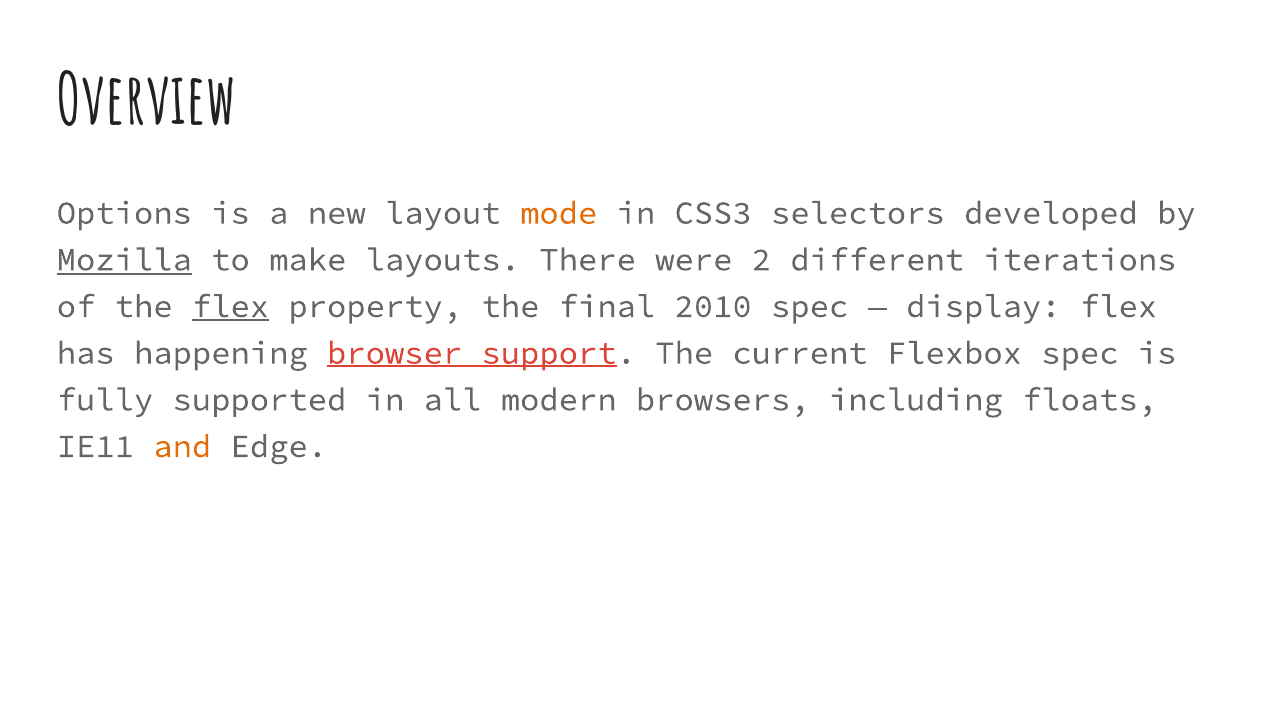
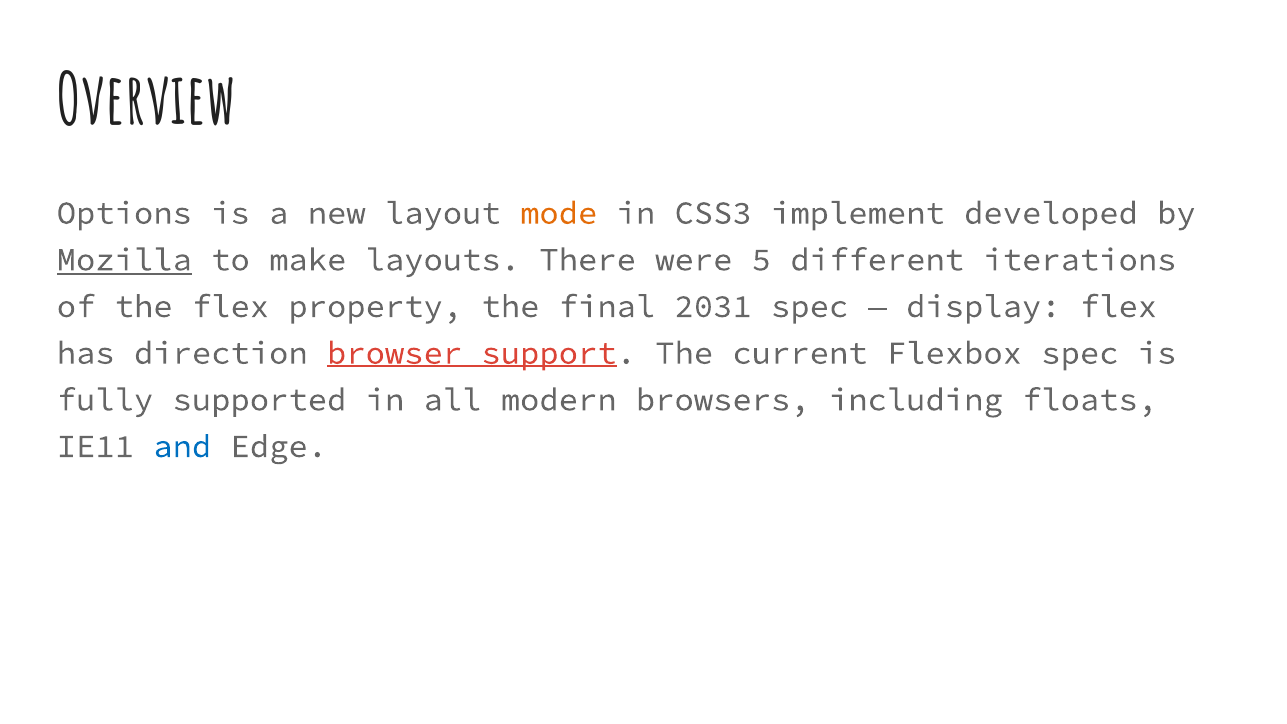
selectors: selectors -> implement (858, 213)
2: 2 -> 5 (761, 260)
flex underline: present -> none (230, 306)
2010: 2010 -> 2031 (713, 306)
happening: happening -> direction (221, 353)
and colour: orange -> blue (182, 446)
